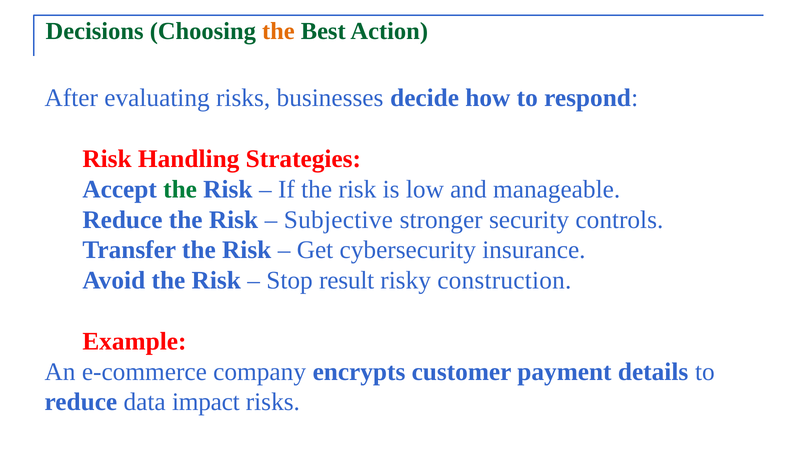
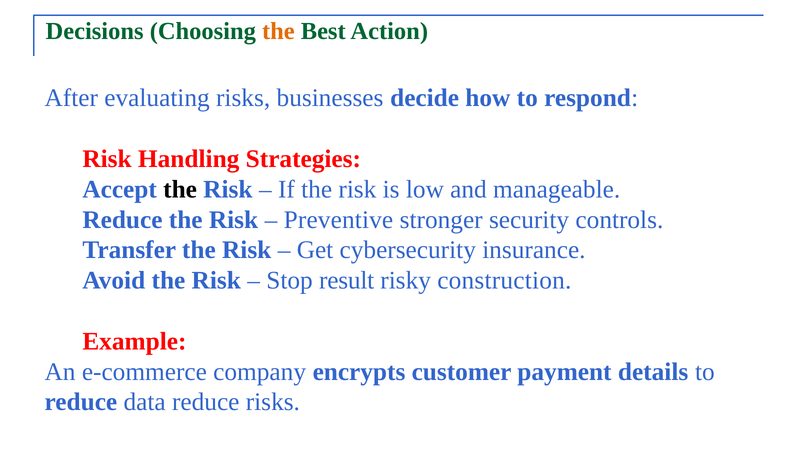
the colour: green -> black (180, 189)
Subjective: Subjective -> Preventive (338, 220)
data impact: impact -> reduce (206, 402)
